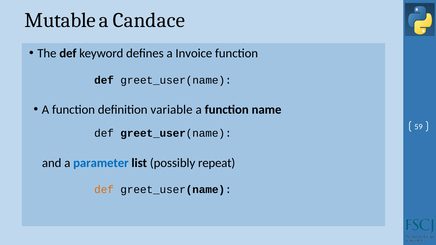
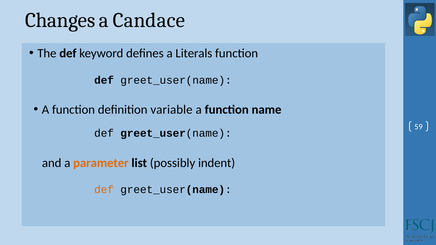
Mutable: Mutable -> Changes (60, 20)
Invoice: Invoice -> Literals (194, 53)
parameter colour: blue -> orange (101, 163)
repeat: repeat -> indent (217, 163)
